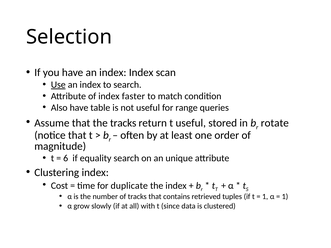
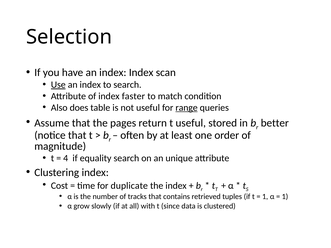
Also have: have -> does (79, 108)
range underline: none -> present (187, 108)
the tracks: tracks -> pages (123, 123)
rotate: rotate -> better (275, 123)
6: 6 -> 4 (66, 158)
